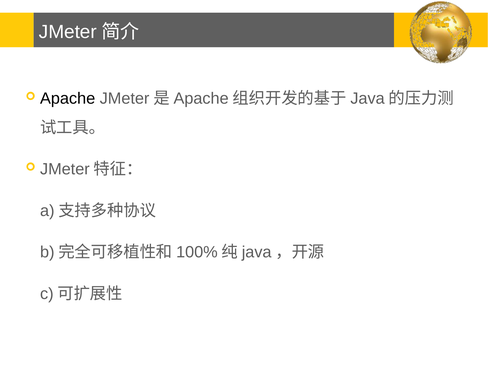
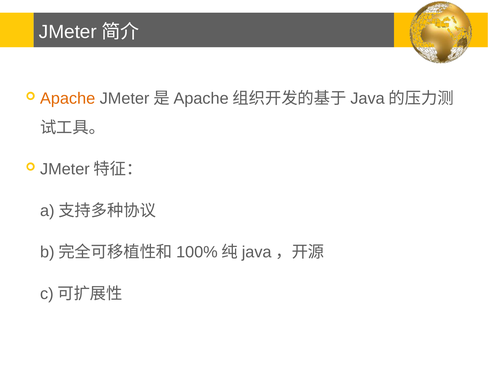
Apache colour: black -> orange (68, 99)
